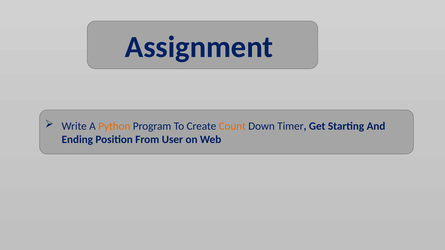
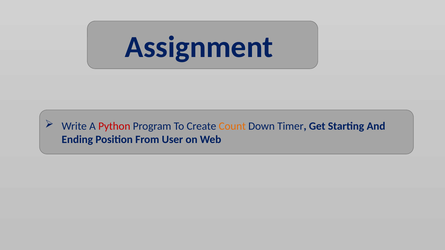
Python colour: orange -> red (114, 126)
